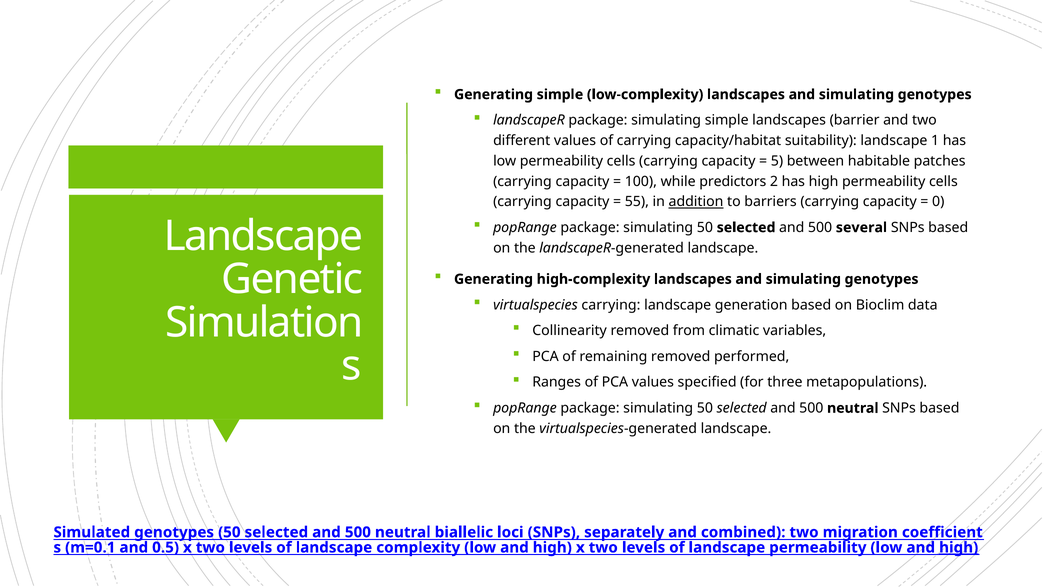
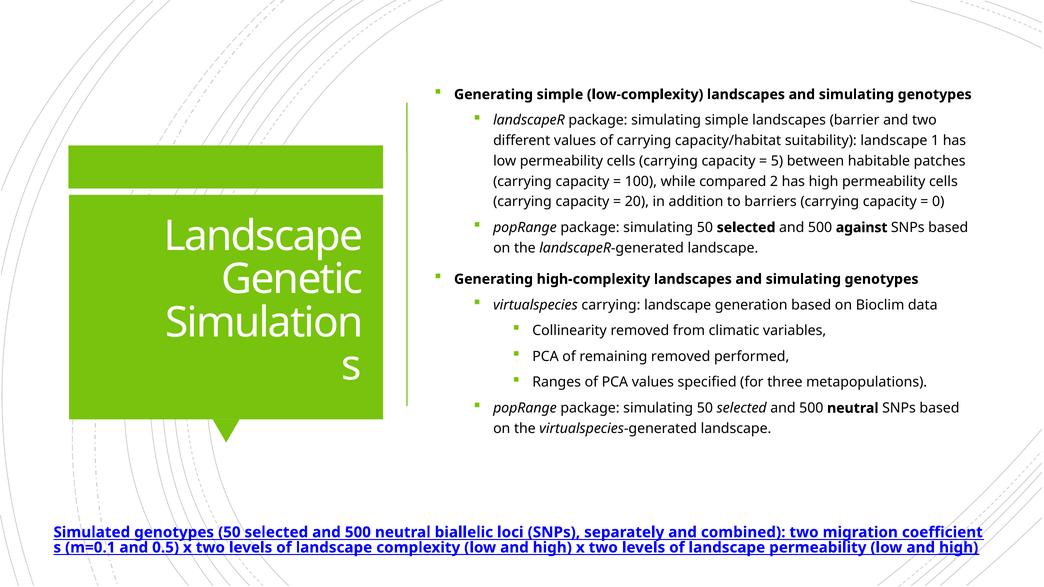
predictors: predictors -> compared (733, 181)
55: 55 -> 20 (637, 202)
addition underline: present -> none (696, 202)
several: several -> against (862, 228)
